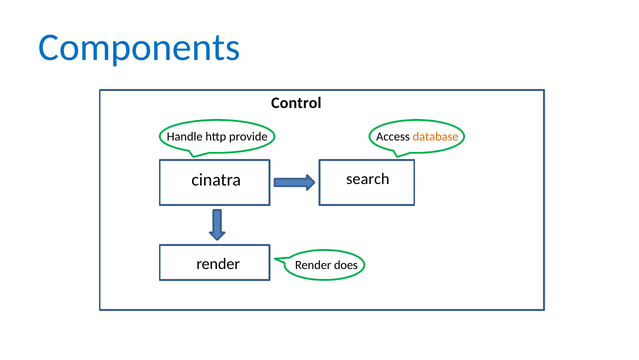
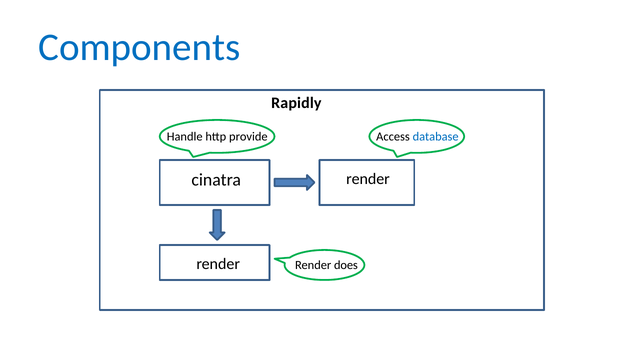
Control: Control -> Rapidly (296, 103)
database colour: orange -> blue (436, 136)
cinatra search: search -> render (368, 179)
